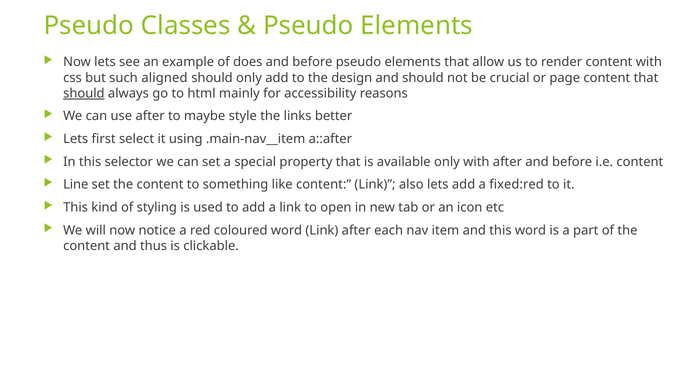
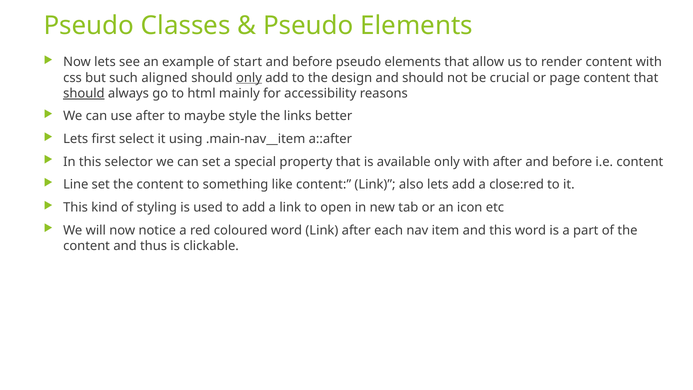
does: does -> start (248, 62)
only underline: none -> present (249, 78)
fixed:red: fixed:red -> close:red (517, 185)
